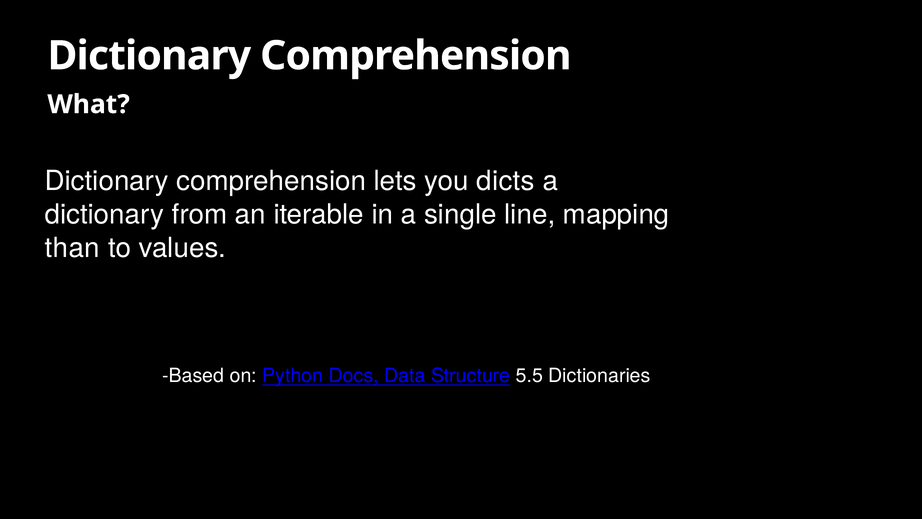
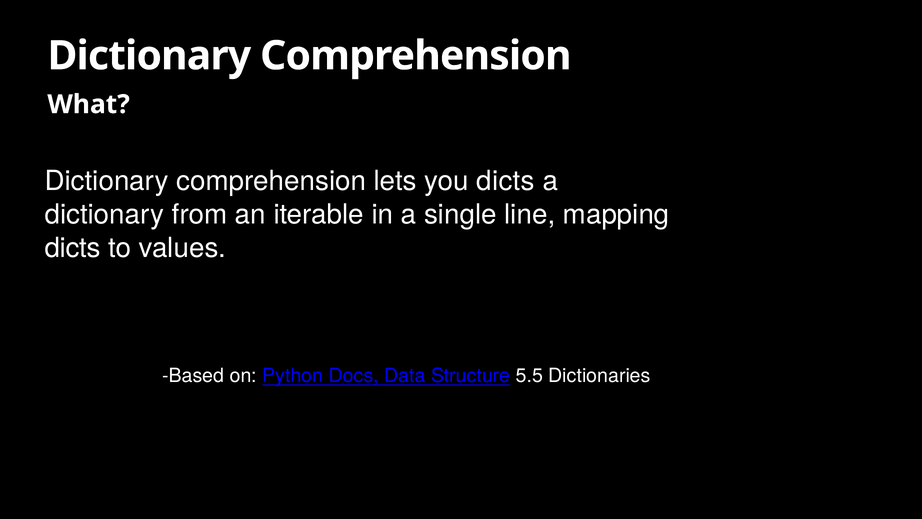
than: than -> dicts (73, 248)
